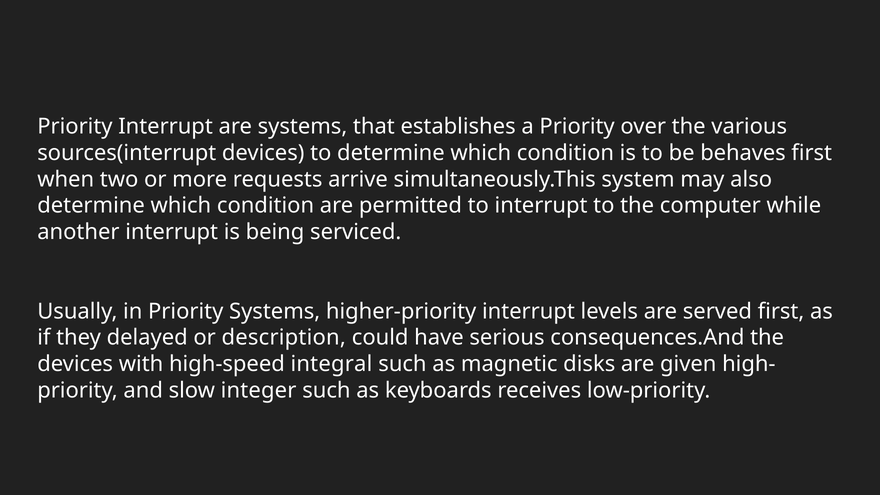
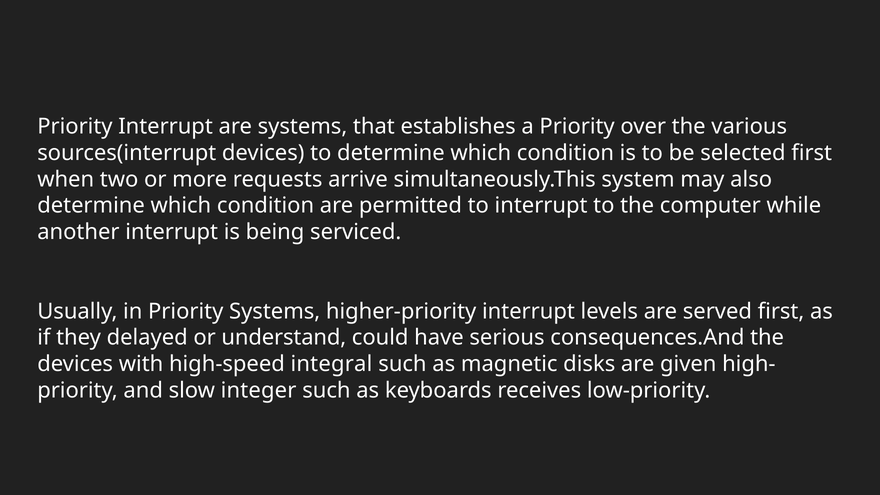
behaves: behaves -> selected (743, 153)
description: description -> understand (284, 338)
